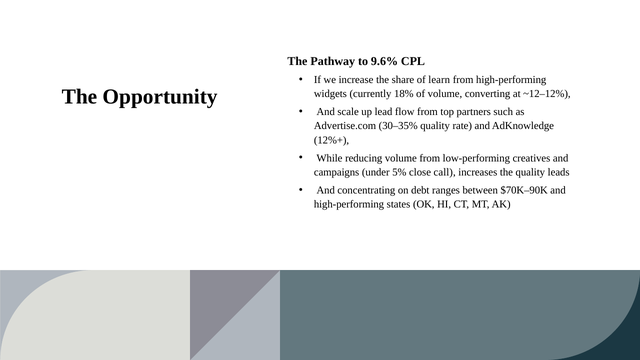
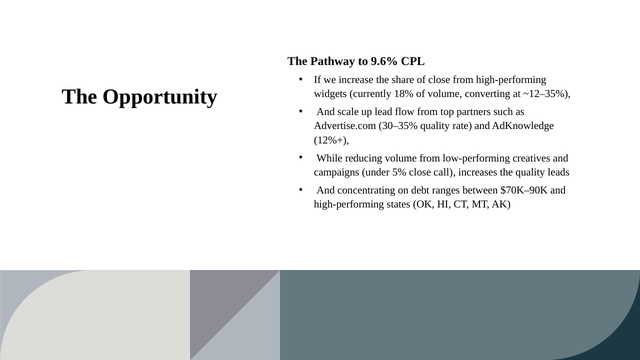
of learn: learn -> close (439, 80)
~12–12%: ~12–12% -> ~12–35% (547, 94)
